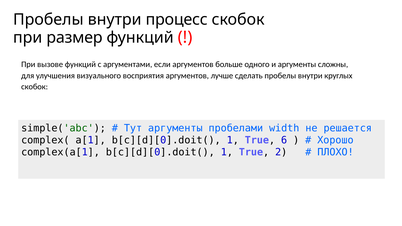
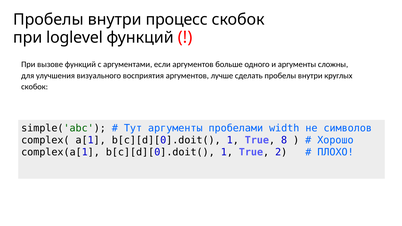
размер: размер -> loglevel (74, 37)
решается: решается -> символов (348, 128)
6: 6 -> 8 (284, 140)
